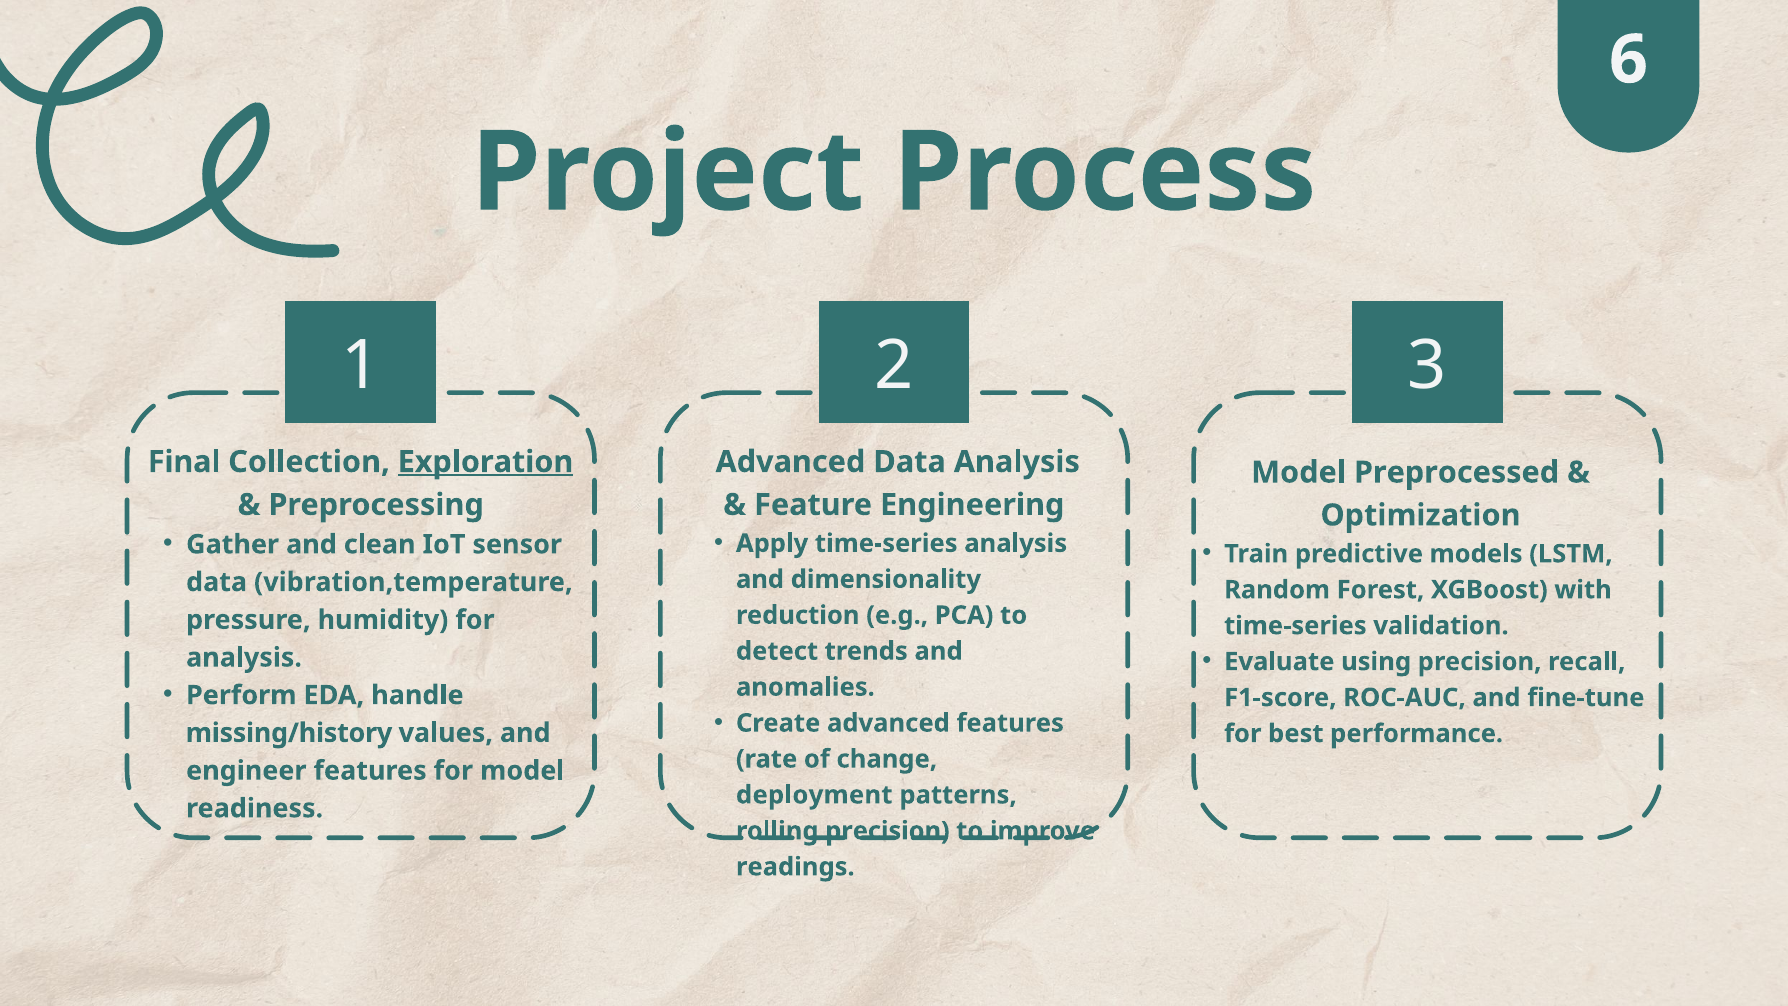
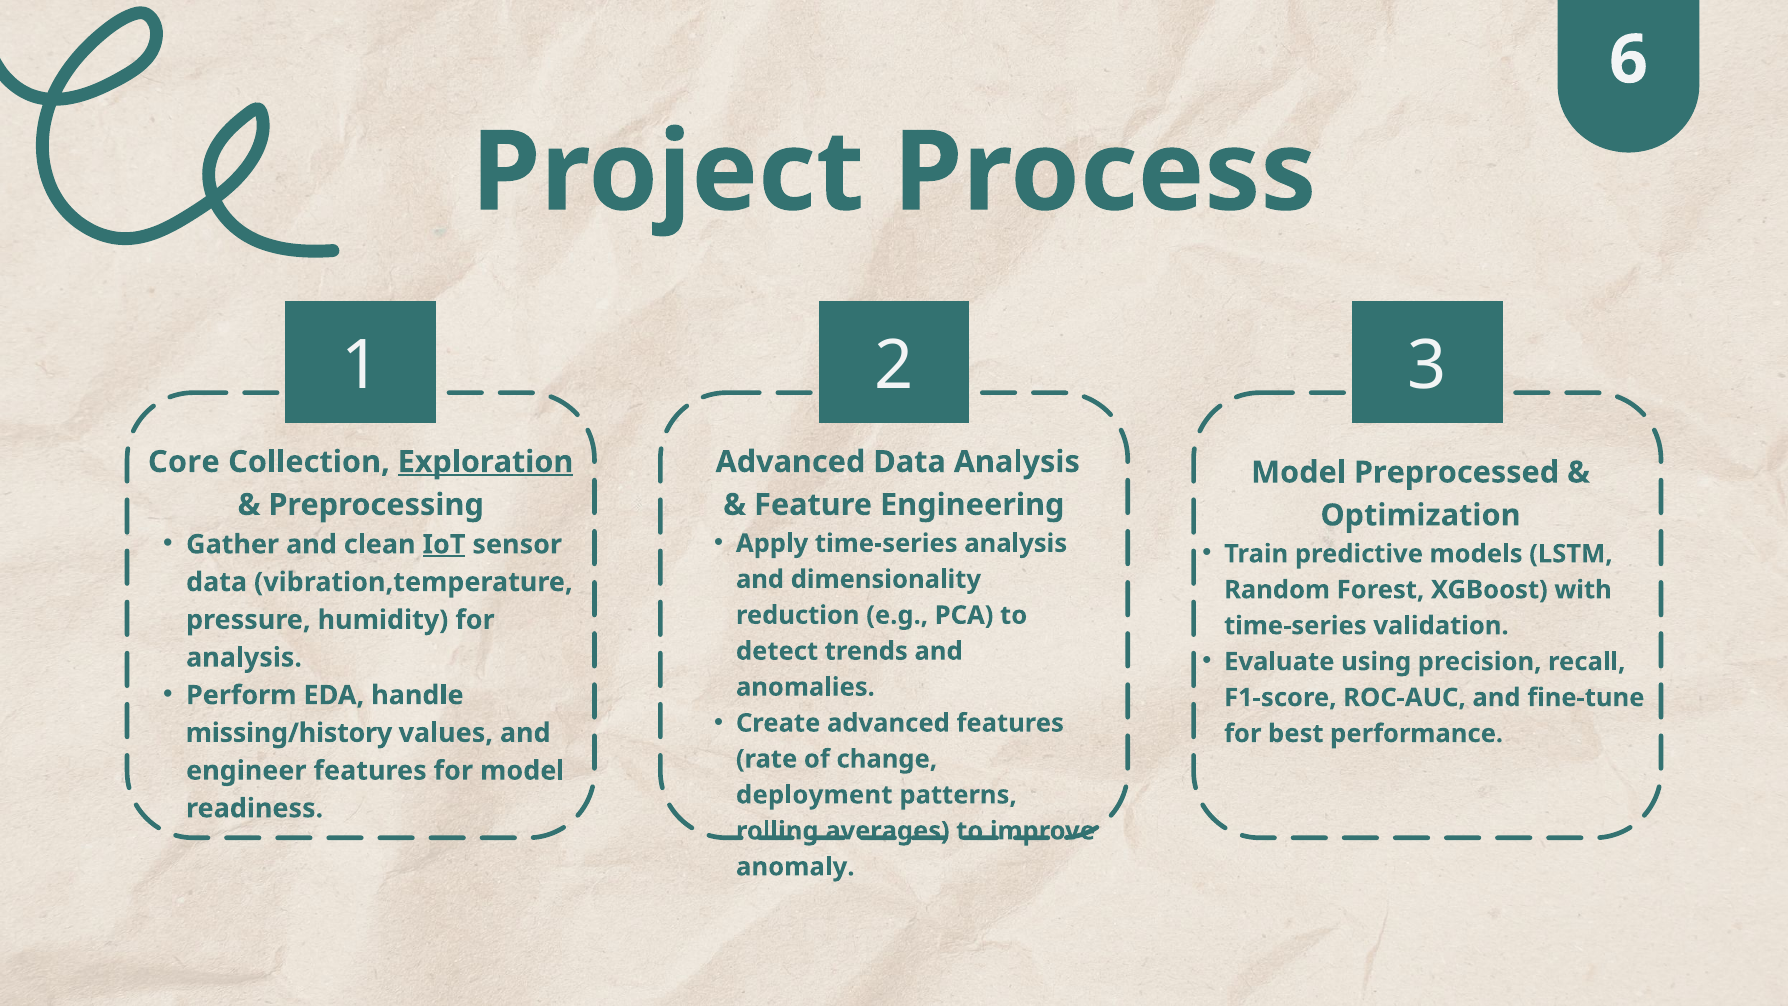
Final: Final -> Core (184, 462)
IoT underline: none -> present (444, 544)
rolling precision: precision -> averages (887, 831)
readings: readings -> anomaly (795, 867)
